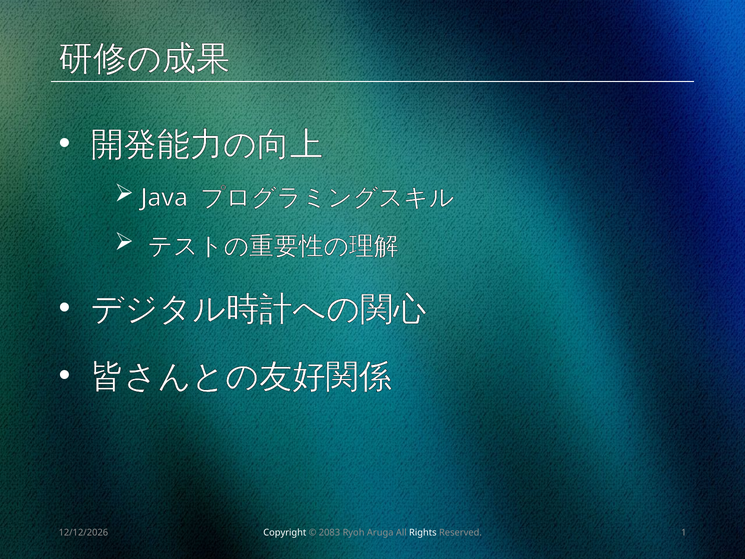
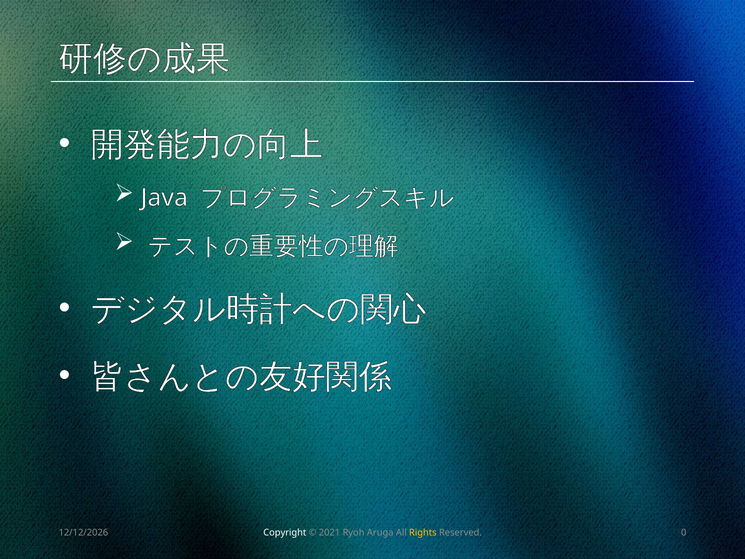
2083: 2083 -> 2021 (329, 533)
Rights colour: white -> yellow (423, 533)
1: 1 -> 0 (684, 533)
